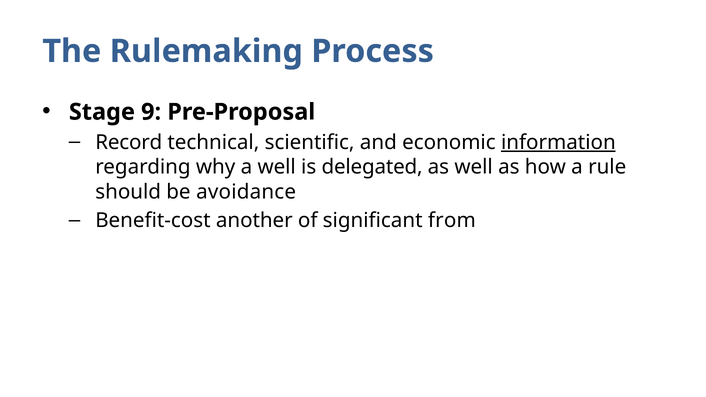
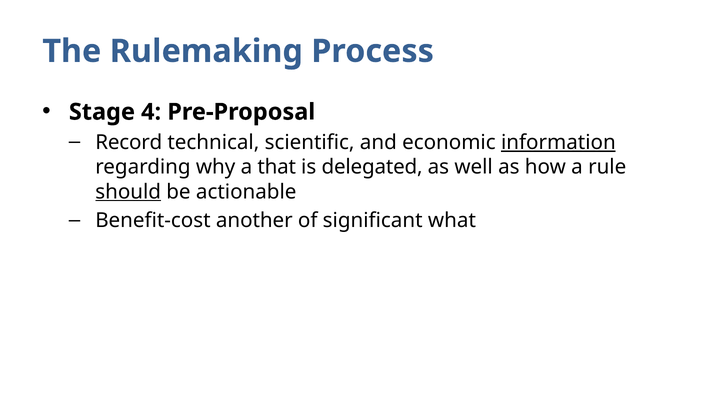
9: 9 -> 4 (151, 112)
a well: well -> that (277, 167)
should underline: none -> present (128, 192)
avoidance: avoidance -> actionable (246, 192)
from: from -> what (452, 221)
